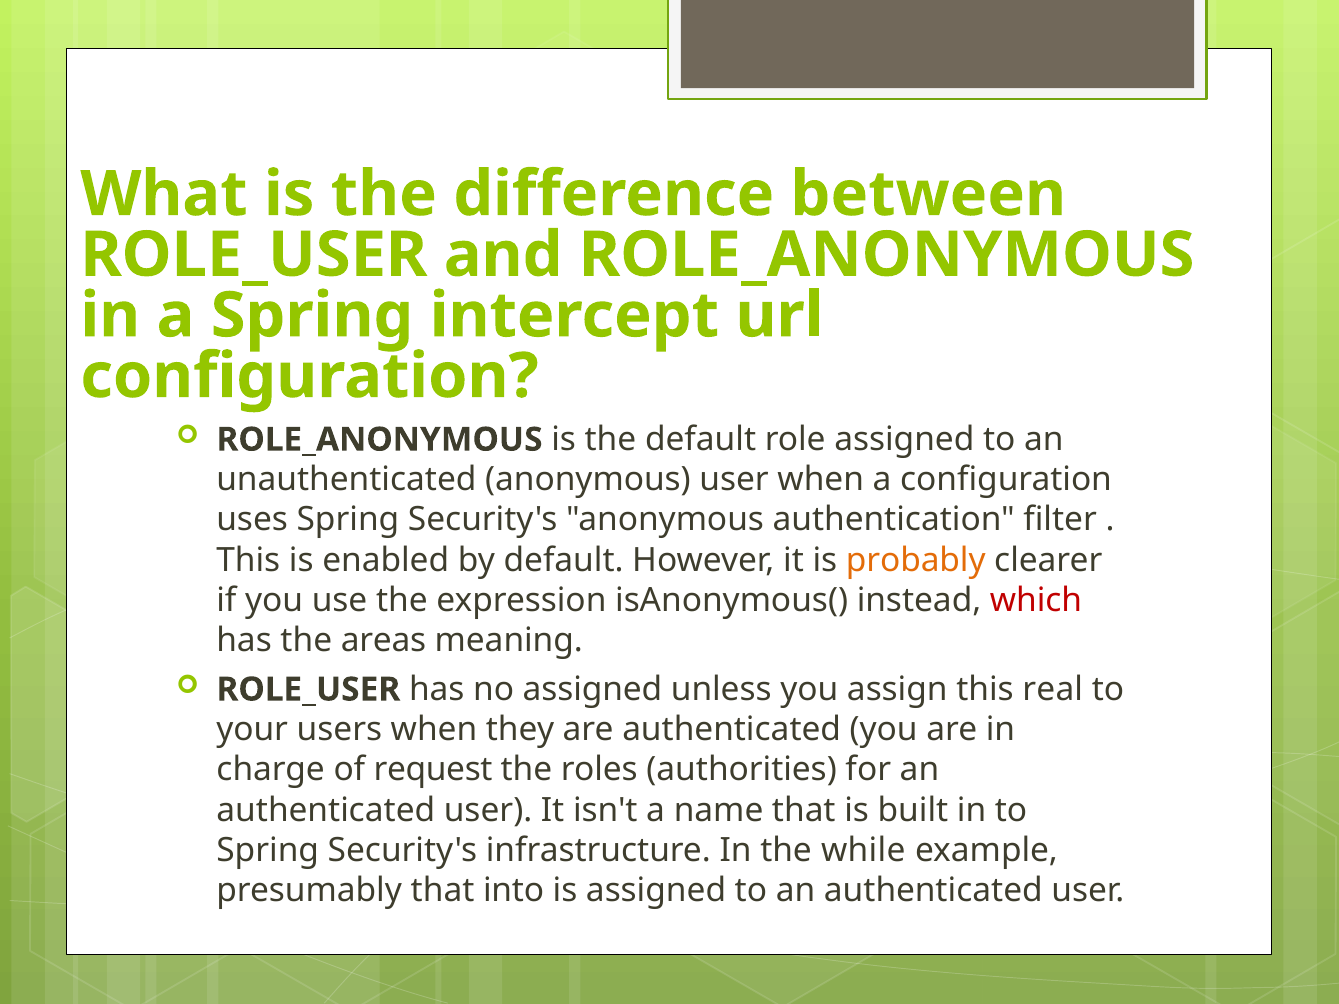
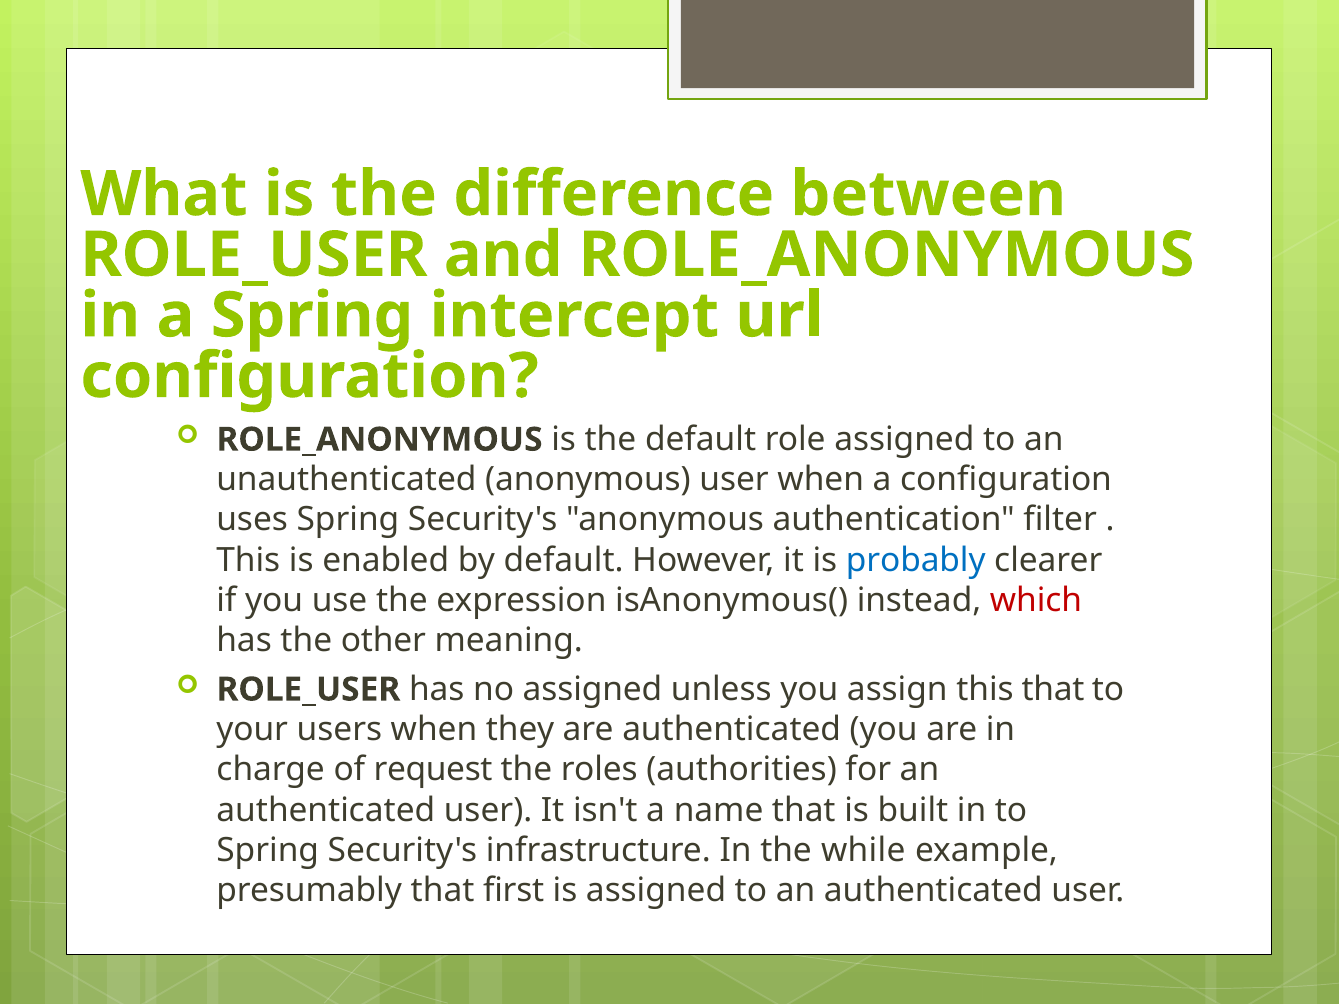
probably colour: orange -> blue (916, 560)
areas: areas -> other (383, 641)
this real: real -> that (1053, 690)
into: into -> first (514, 891)
